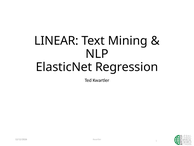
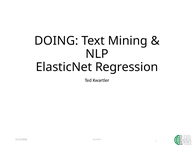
LINEAR: LINEAR -> DOING (56, 41)
